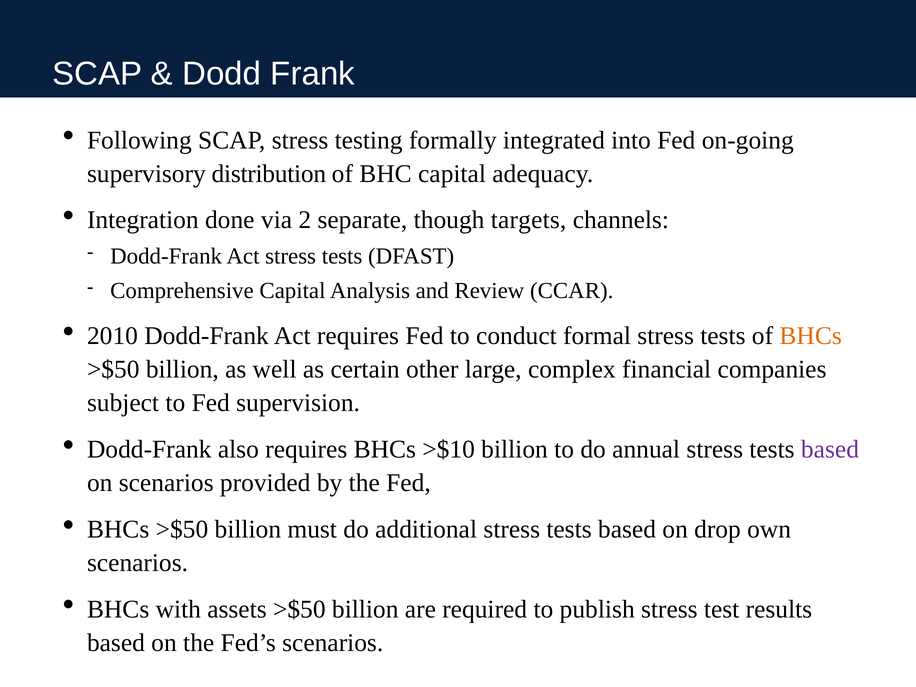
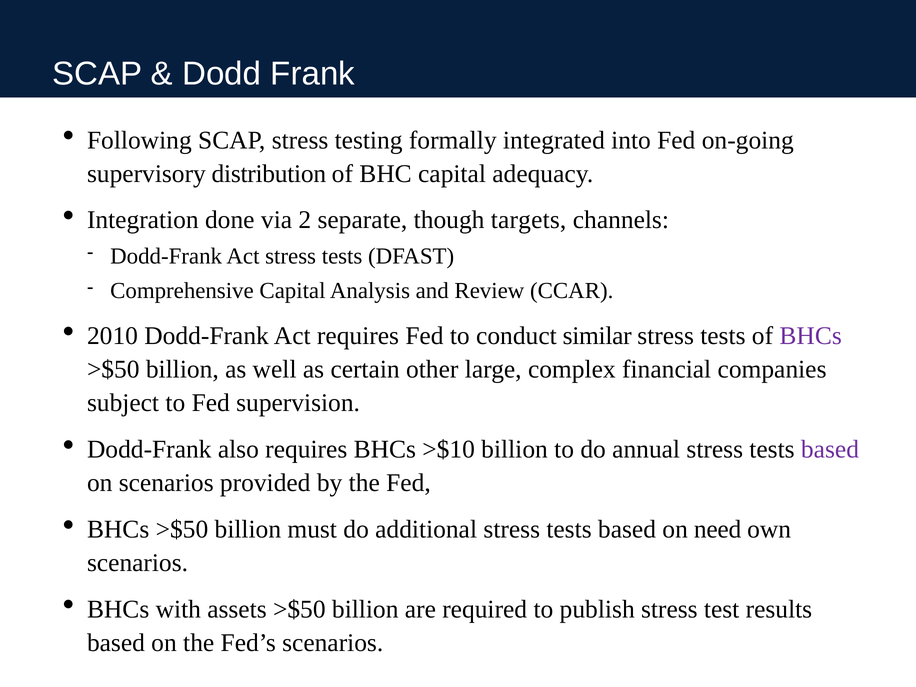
formal: formal -> similar (597, 336)
BHCs colour: orange -> purple (811, 336)
drop: drop -> need (718, 529)
